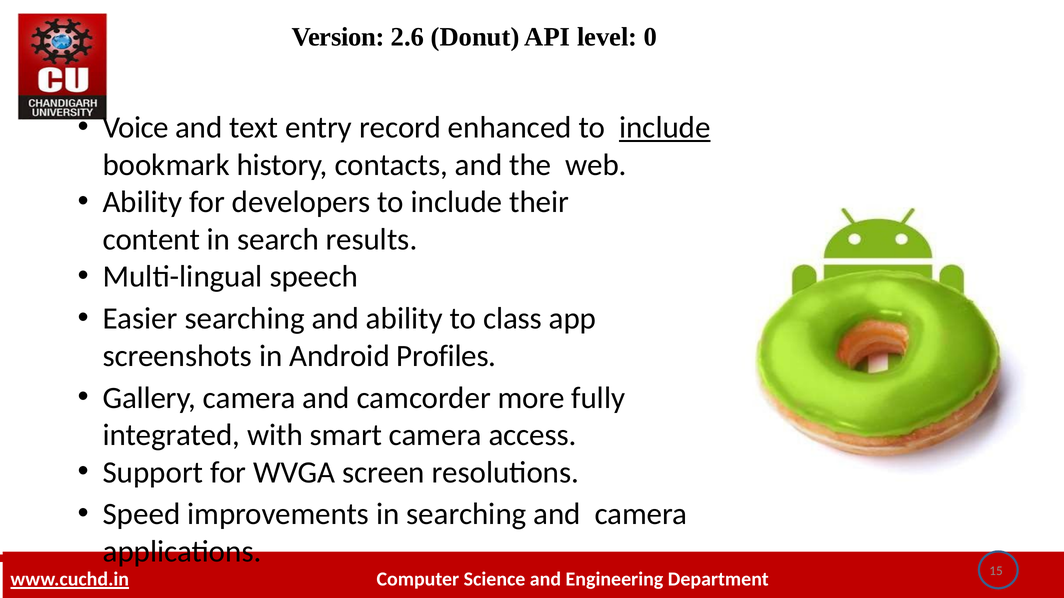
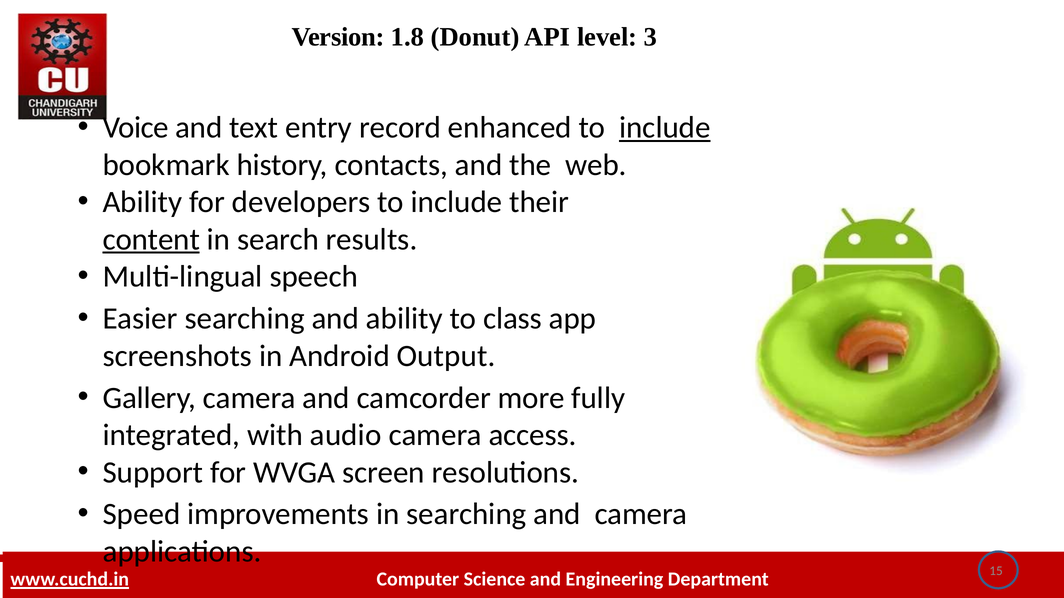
2.6: 2.6 -> 1.8 (408, 37)
0: 0 -> 3 (651, 37)
content underline: none -> present (151, 240)
Profiles: Profiles -> Output (446, 356)
smart: smart -> audio (346, 436)
